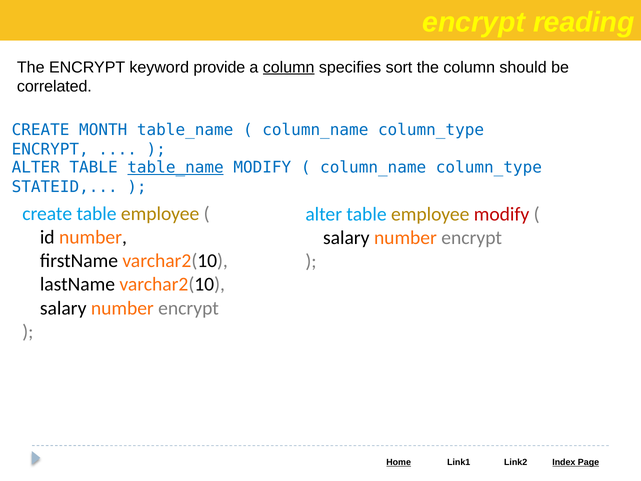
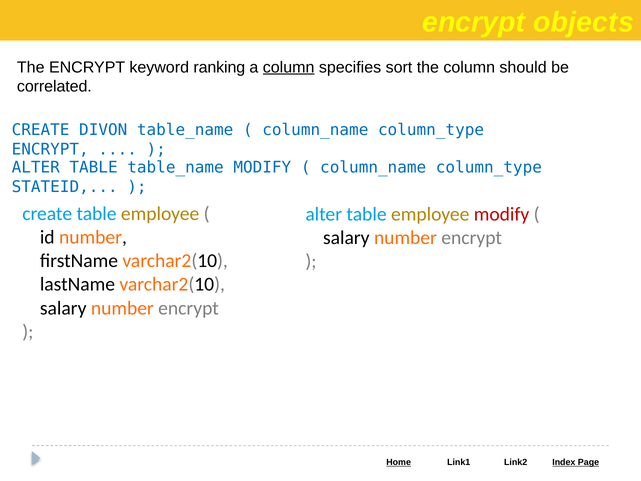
reading: reading -> objects (584, 22)
provide: provide -> ranking (219, 67)
MONTH: MONTH -> DIVON (103, 130)
table_name underline: present -> none (176, 168)
